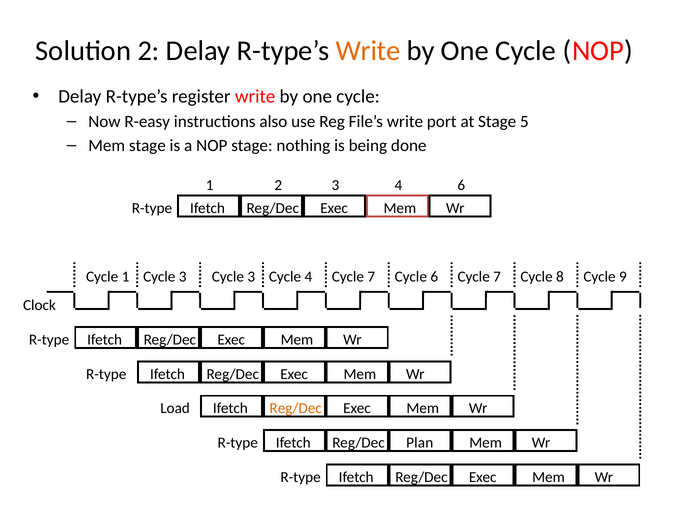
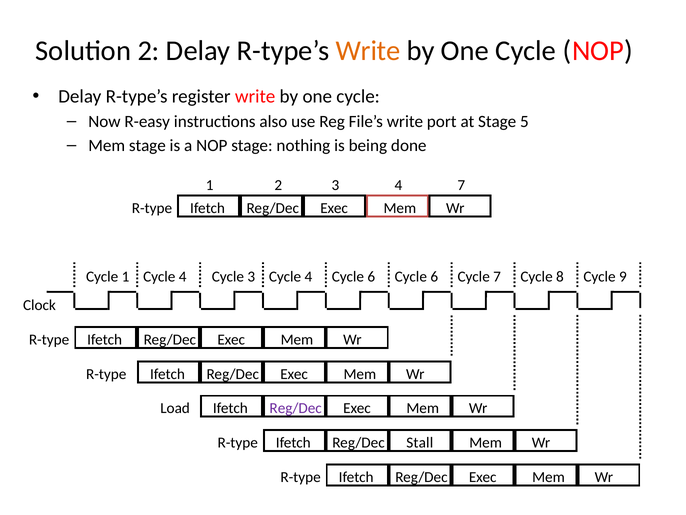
4 6: 6 -> 7 (461, 185)
1 Cycle 3: 3 -> 4 (183, 277)
4 Cycle 7: 7 -> 6 (371, 277)
Reg/Dec colour: orange -> purple (296, 408)
Plan: Plan -> Stall (420, 442)
